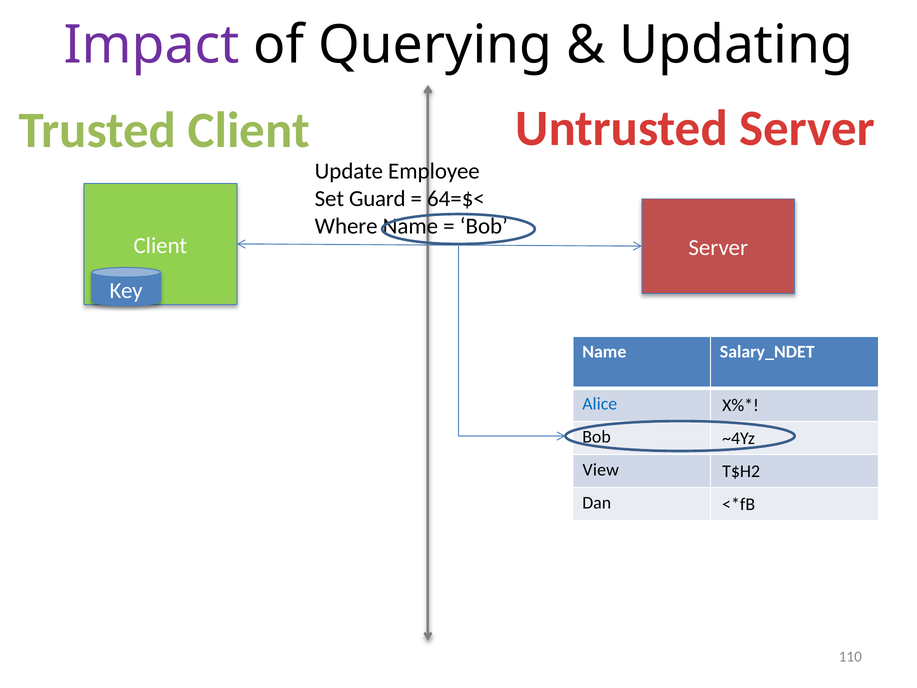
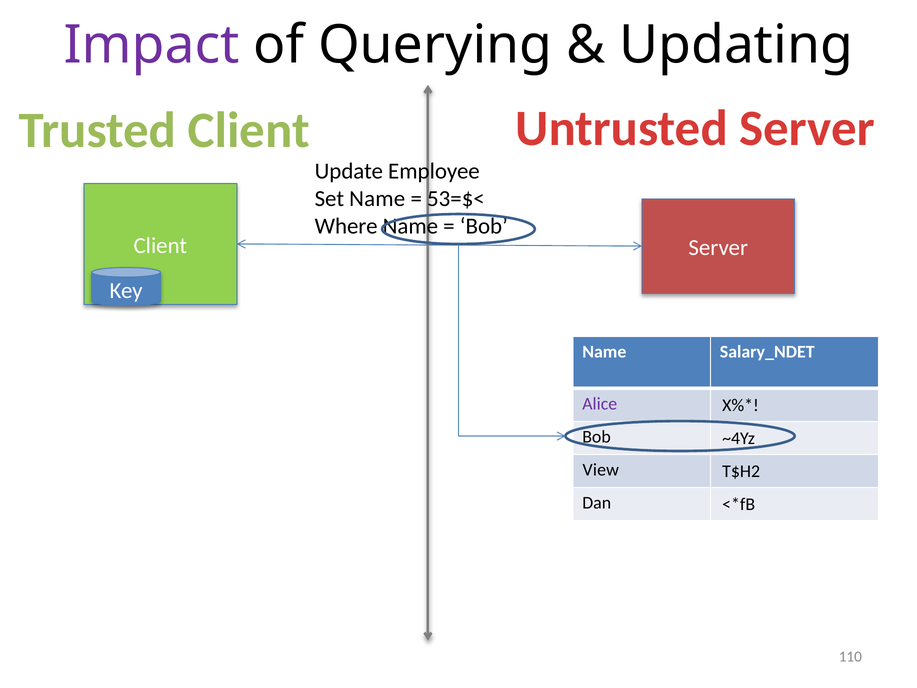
Set Guard: Guard -> Name (377, 199)
64=$<: 64=$< -> 53=$< (456, 199)
Alice colour: blue -> purple (600, 404)
